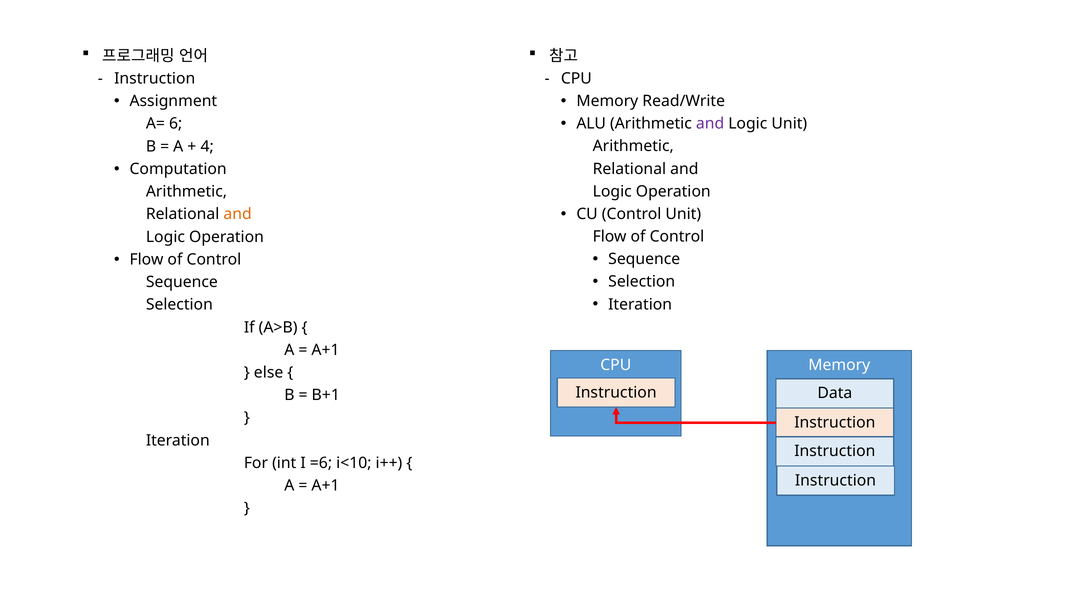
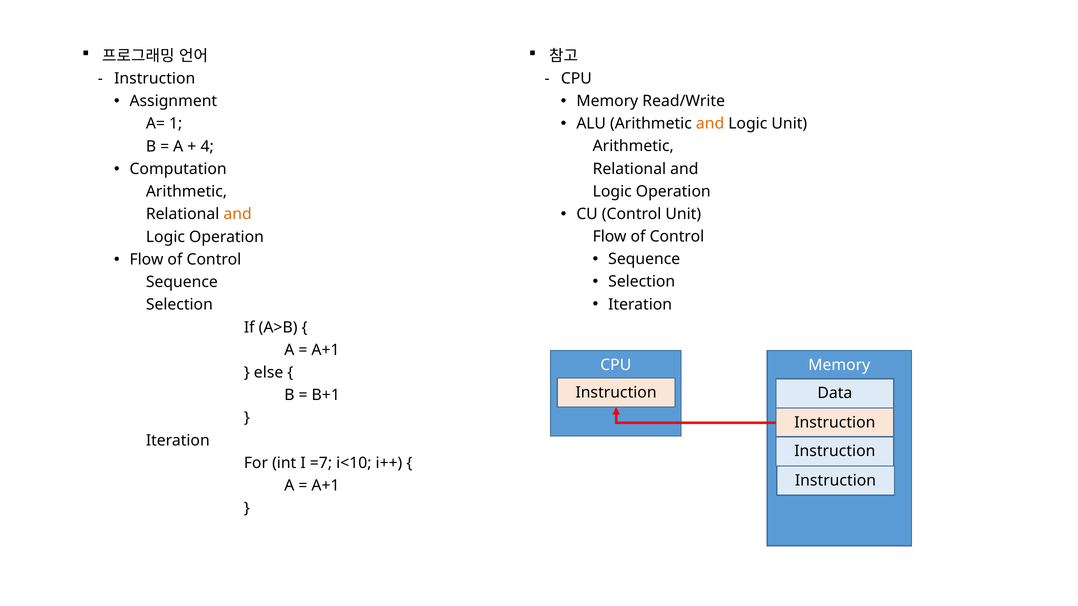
and colour: purple -> orange (710, 124)
6: 6 -> 1 (176, 124)
=6: =6 -> =7 (321, 463)
